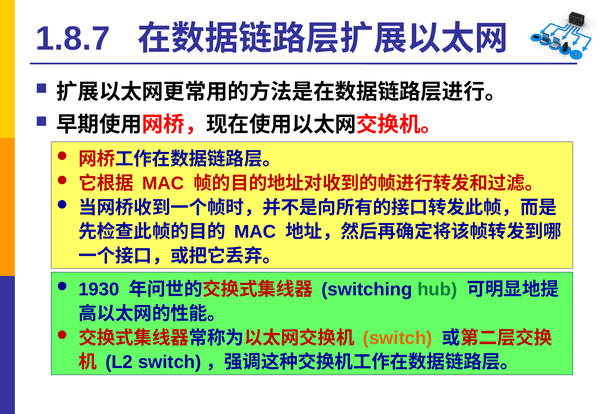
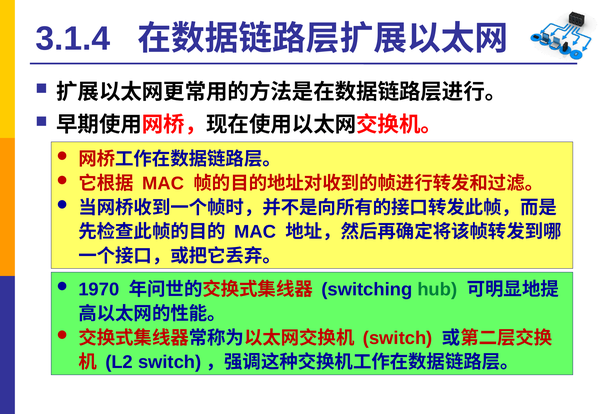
1.8.7: 1.8.7 -> 3.1.4 (73, 39)
1930: 1930 -> 1970 (99, 289)
switch colour: orange -> red (398, 338)
